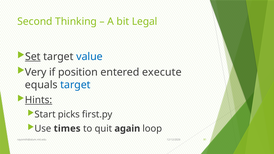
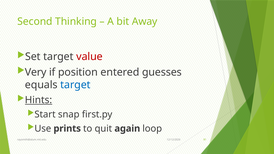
Legal: Legal -> Away (145, 22)
Set underline: present -> none (33, 57)
value colour: blue -> red (89, 57)
execute: execute -> guesses (162, 72)
picks: picks -> snap (69, 114)
times: times -> prints (67, 129)
